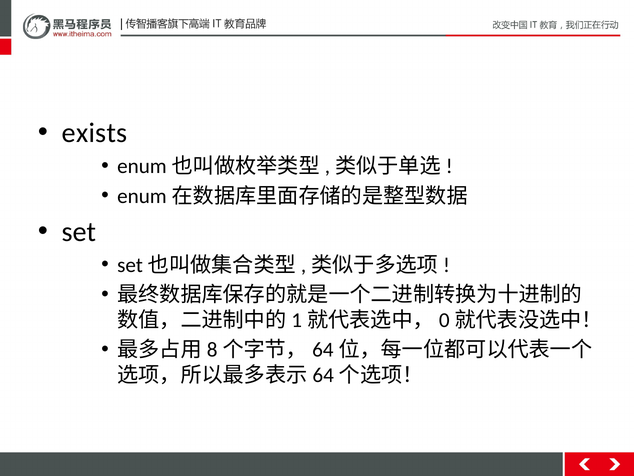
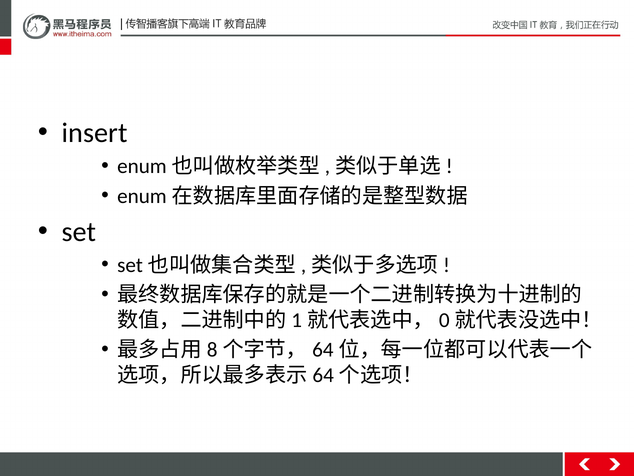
exists: exists -> insert (95, 133)
